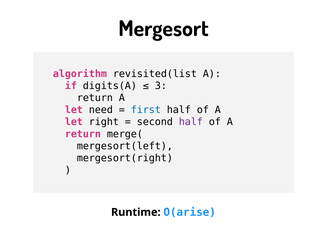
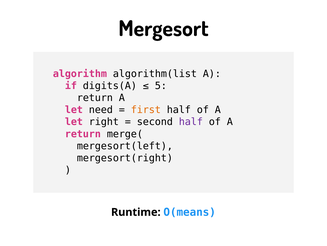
revisited(list: revisited(list -> algorithm(list (155, 74)
3: 3 -> 5 (161, 86)
first colour: blue -> orange (146, 110)
O(arise: O(arise -> O(means (190, 212)
